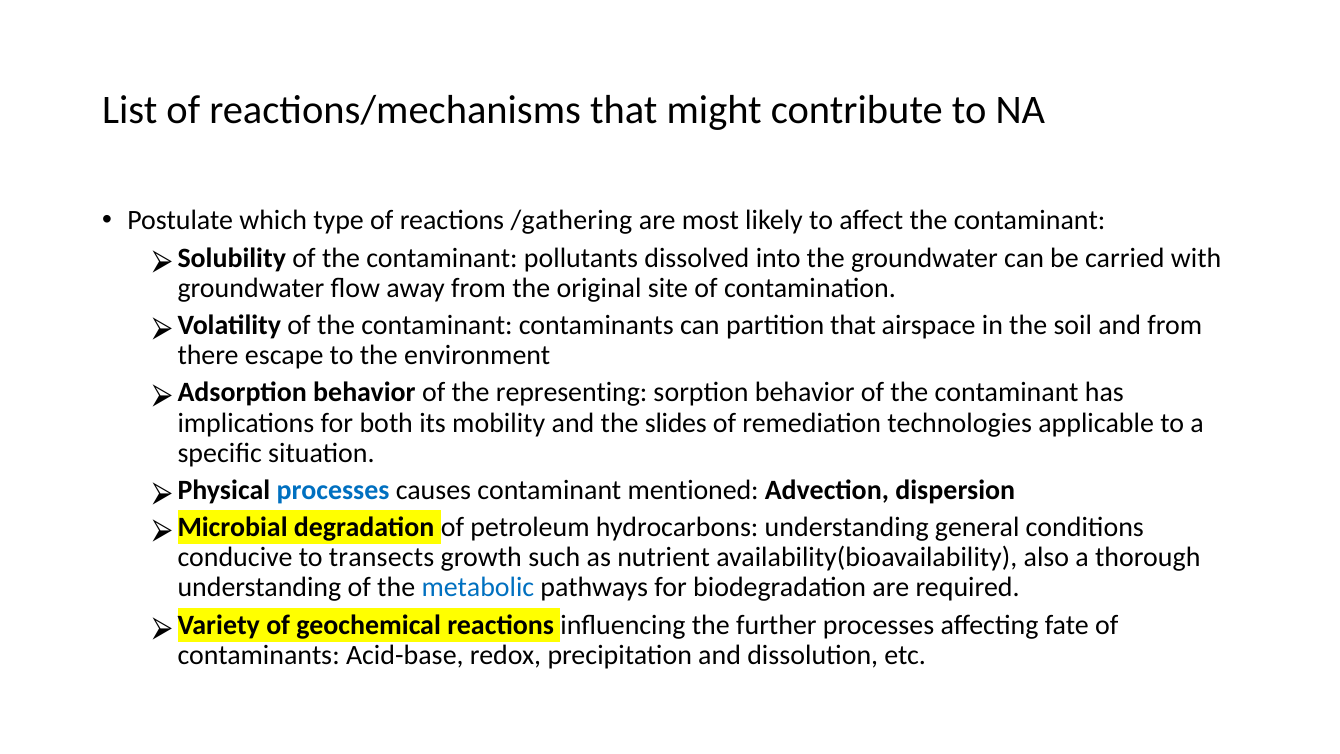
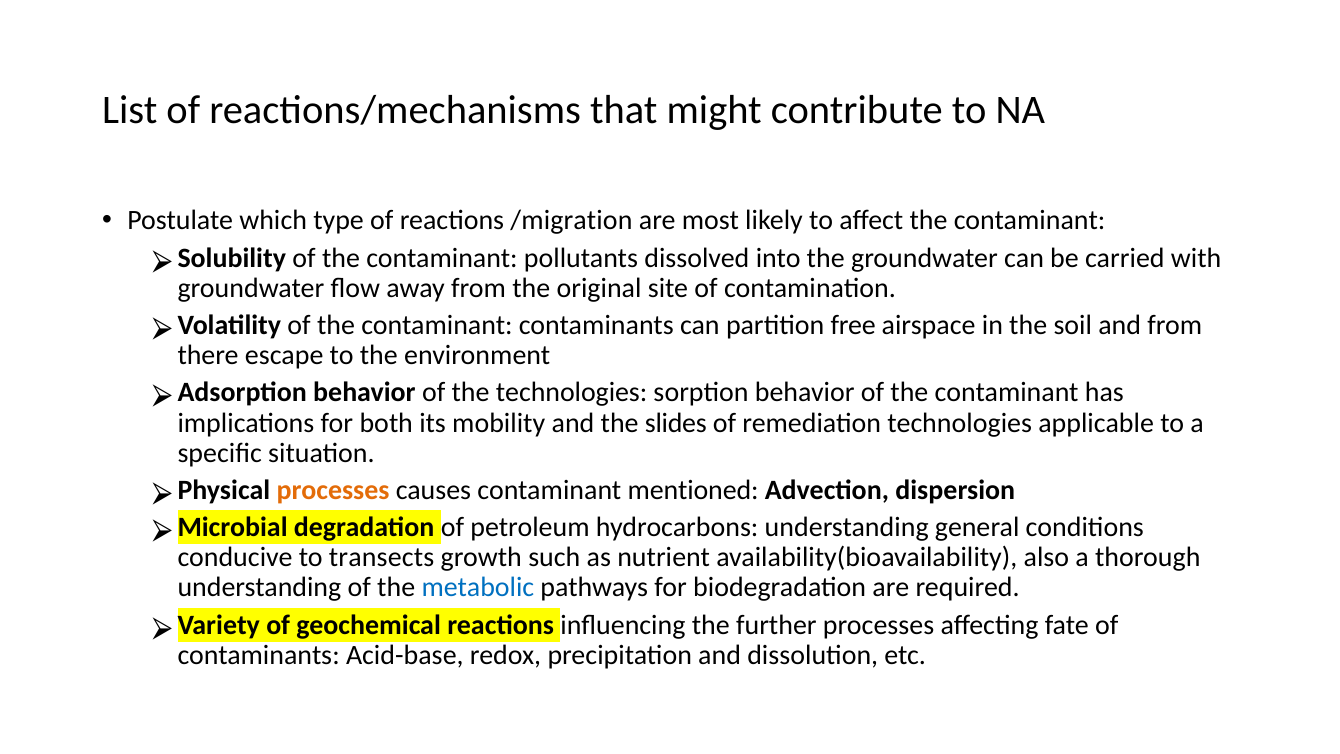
/gathering: /gathering -> /migration (571, 221)
partition that: that -> free (853, 325)
the representing: representing -> technologies (572, 392)
processes colour: blue -> orange (333, 490)
